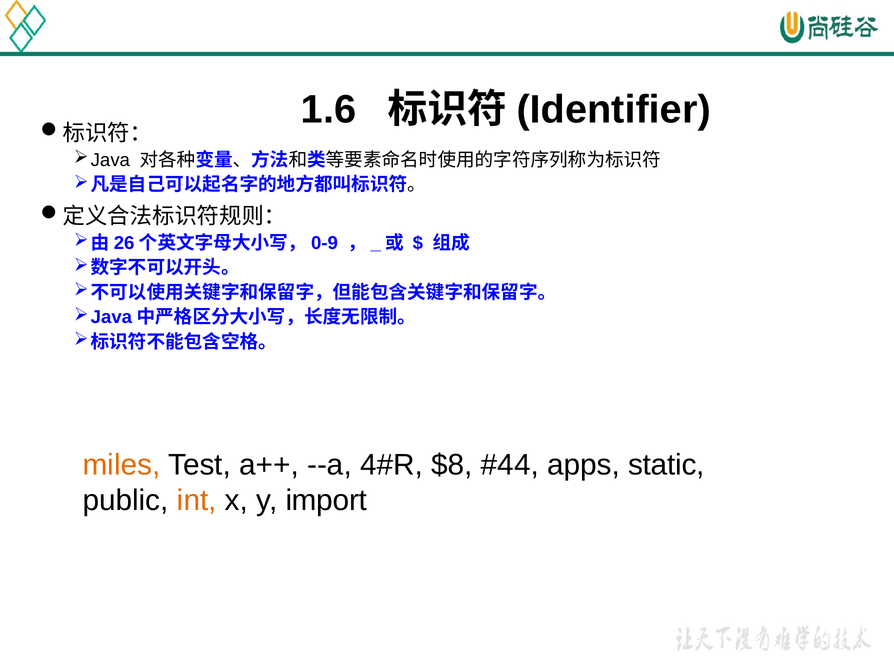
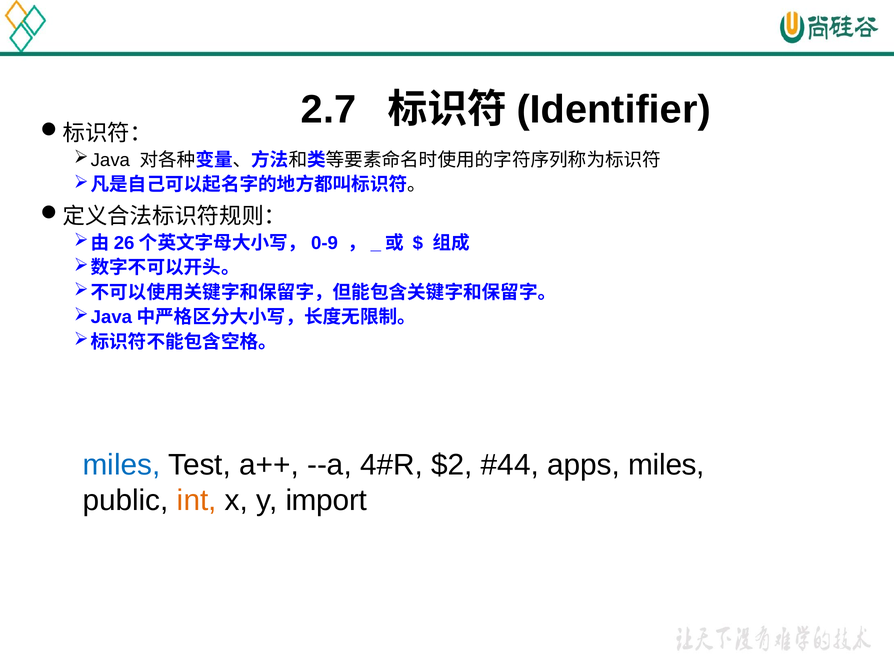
1.6: 1.6 -> 2.7 (329, 110)
miles colour: orange -> blue (121, 465)
$8: $8 -> $2 (452, 465)
apps static: static -> miles (666, 465)
